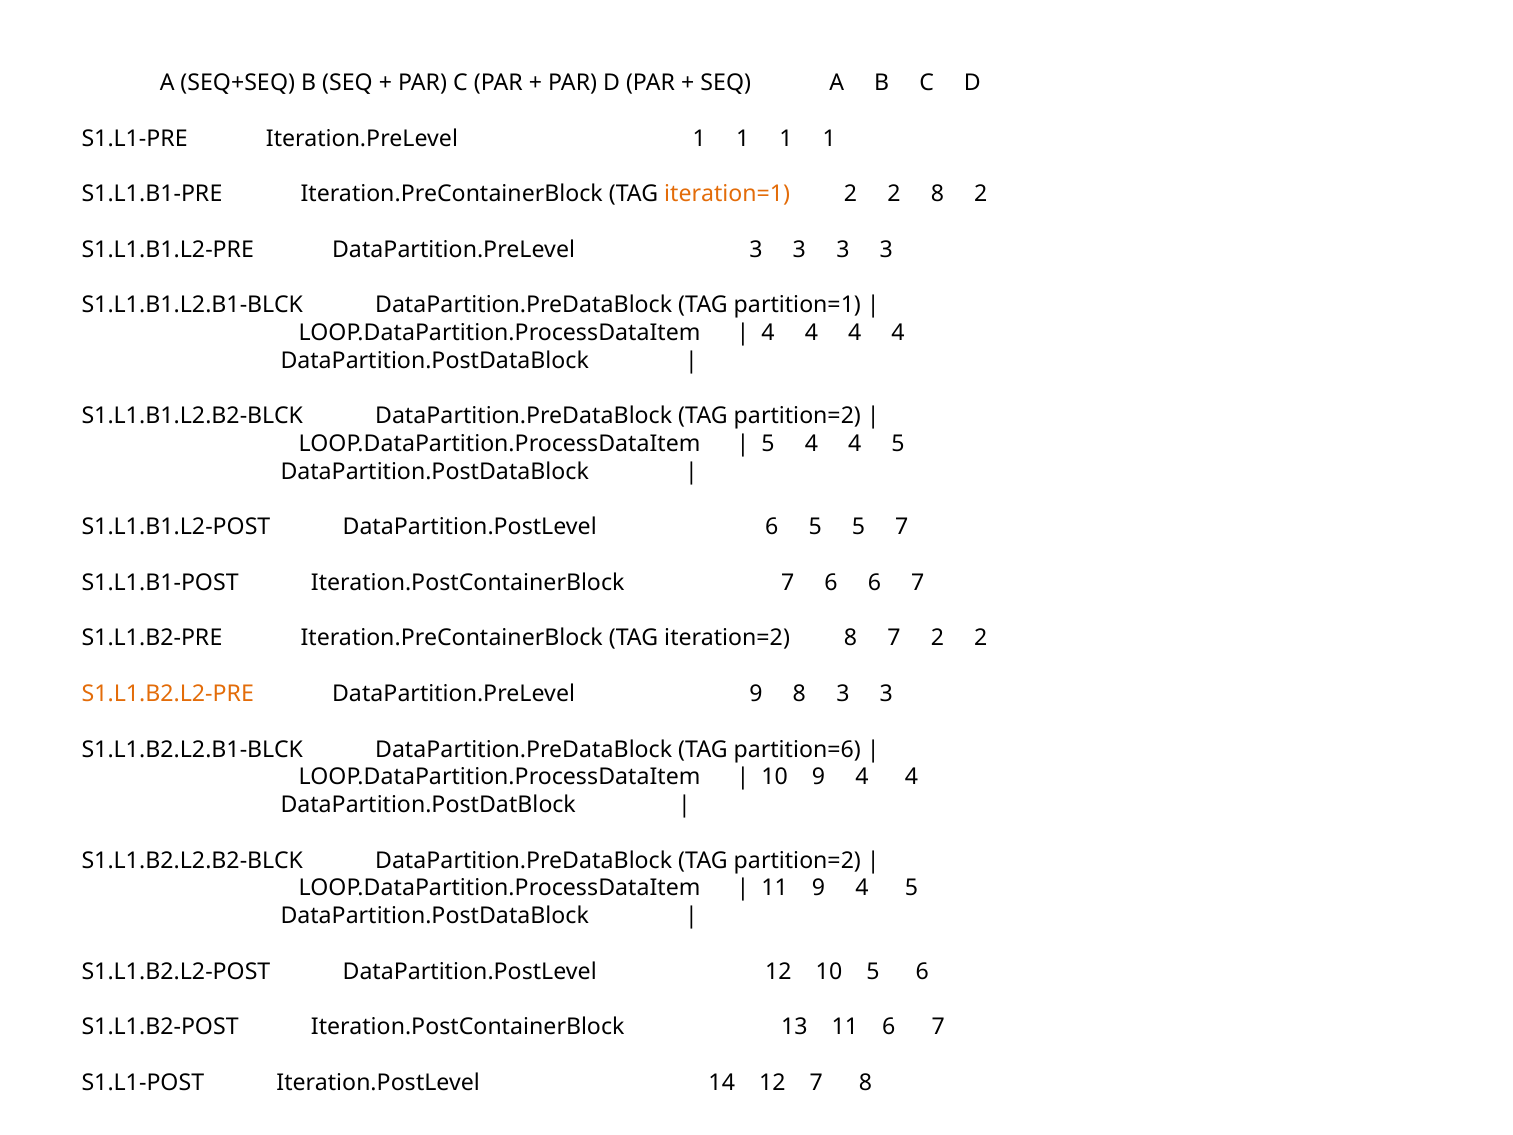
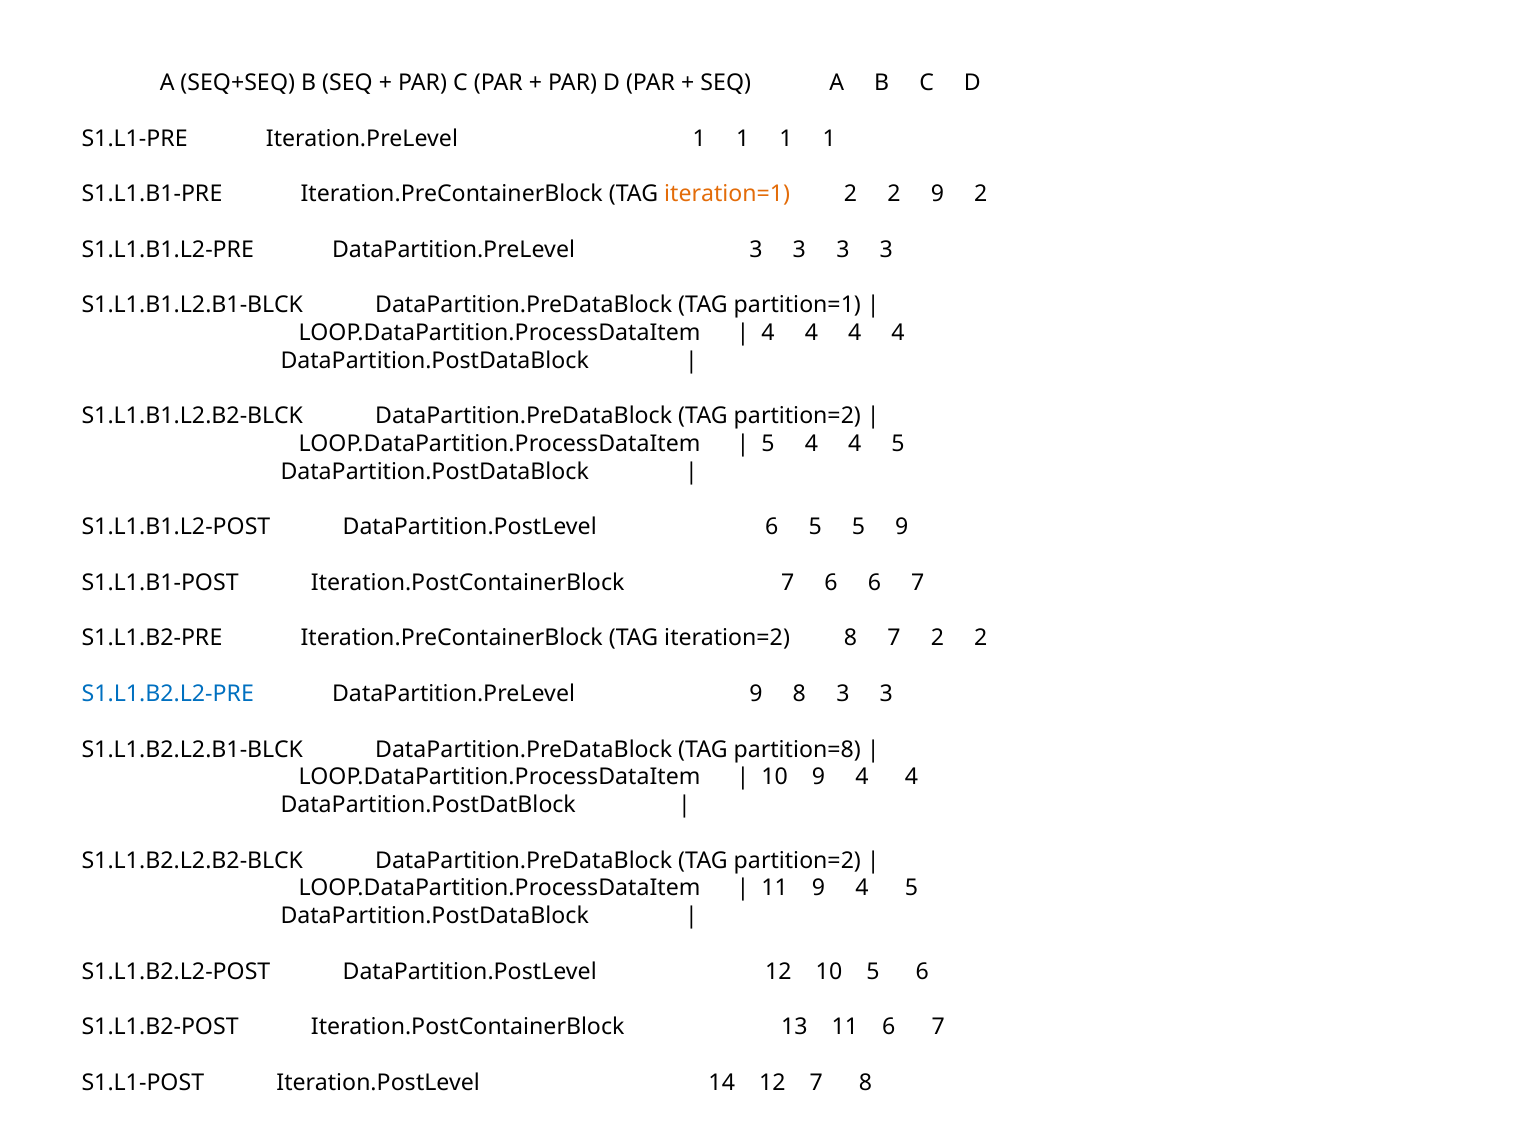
2 8: 8 -> 9 (937, 194)
5 7: 7 -> 9 (902, 527)
S1.L1.B2.L2-PRE colour: orange -> blue (168, 694)
partition=6: partition=6 -> partition=8 (797, 749)
